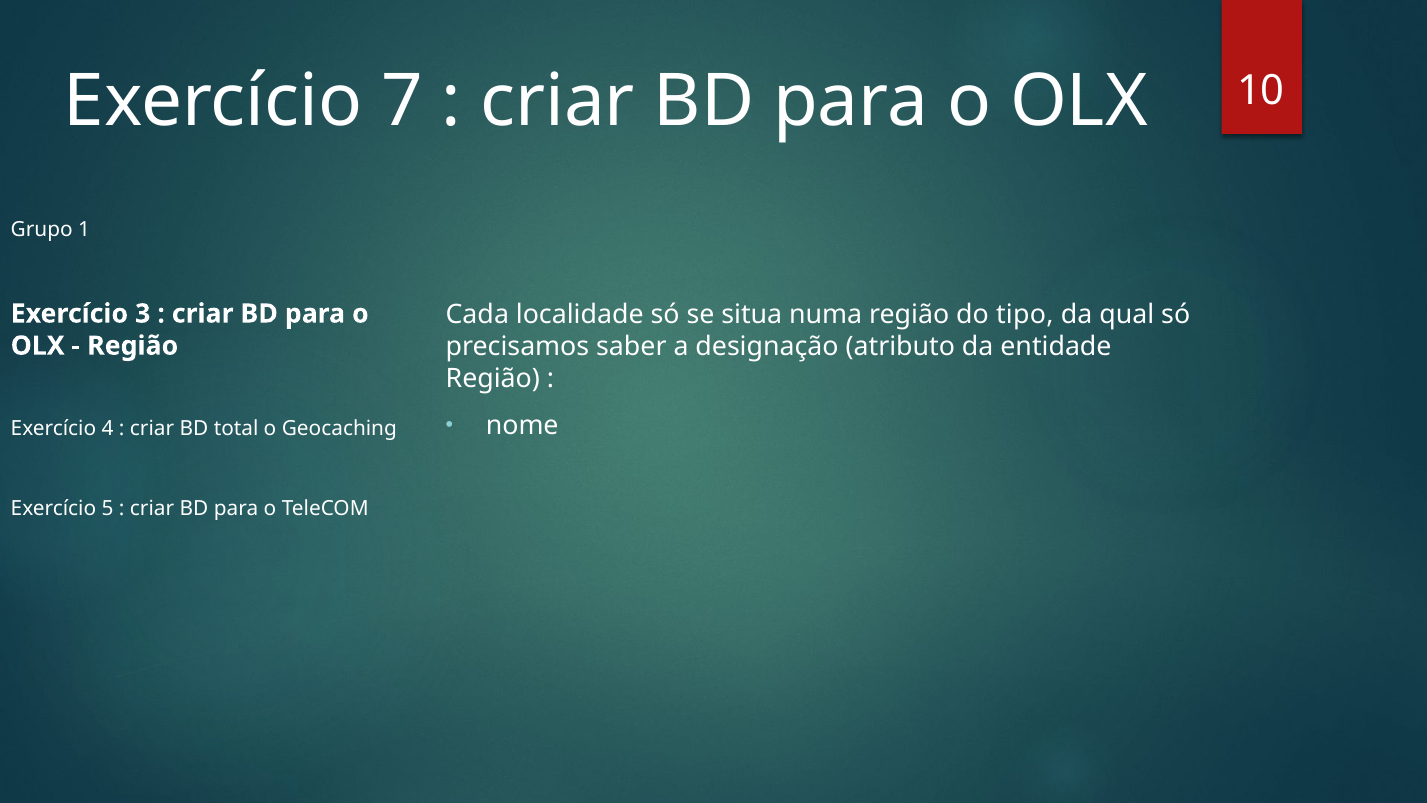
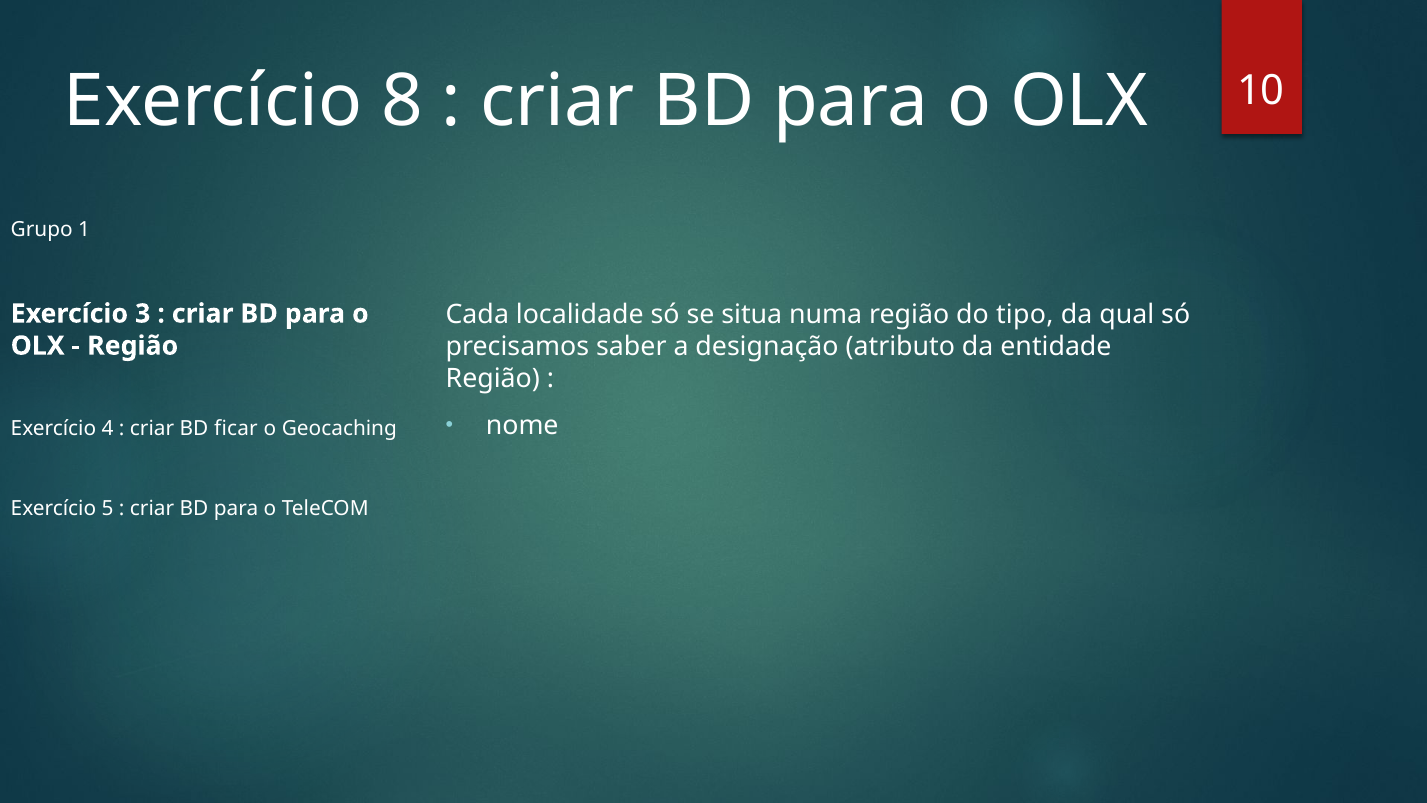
7: 7 -> 8 (402, 101)
total: total -> ficar (236, 429)
